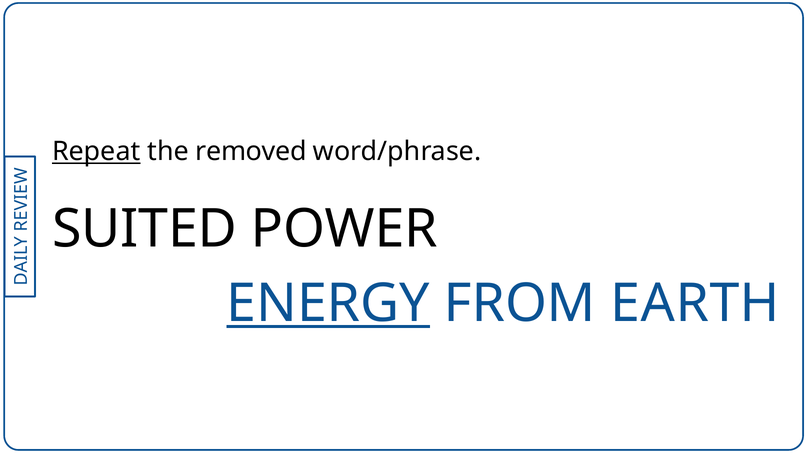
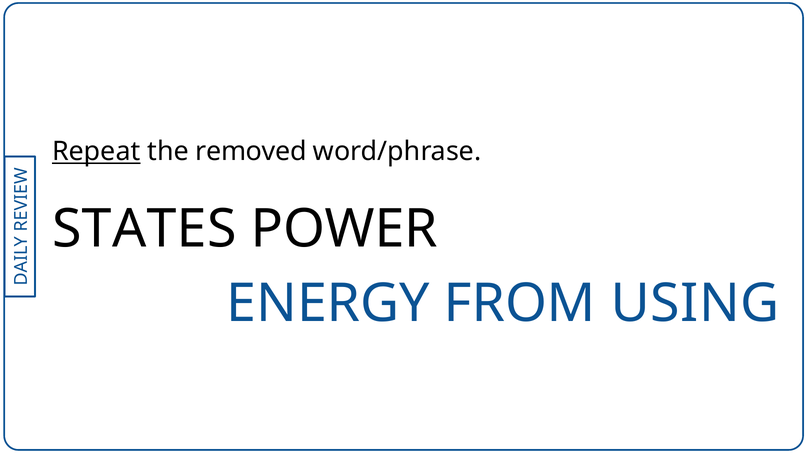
SUITED: SUITED -> STATES (144, 229)
ENERGY underline: present -> none (328, 304)
EARTH: EARTH -> USING (695, 304)
